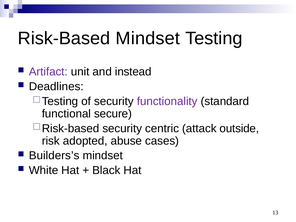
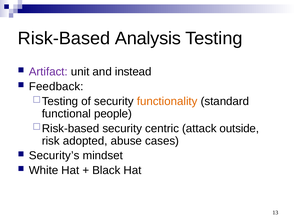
Risk-Based Mindset: Mindset -> Analysis (148, 38)
Deadlines: Deadlines -> Feedback (56, 87)
functionality colour: purple -> orange (167, 101)
secure: secure -> people (113, 114)
Builders’s: Builders’s -> Security’s (54, 156)
